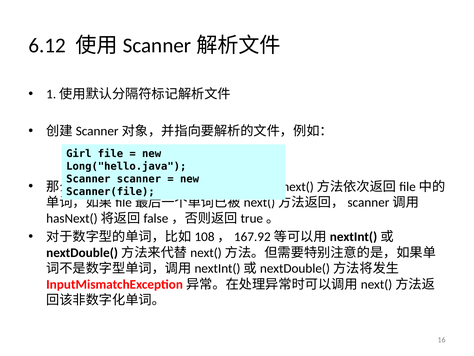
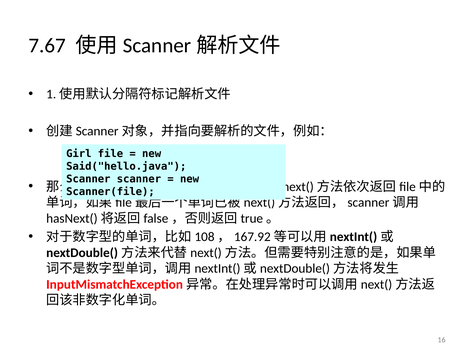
6.12: 6.12 -> 7.67 (47, 45)
Long("hello.java: Long("hello.java -> Said("hello.java (126, 166)
